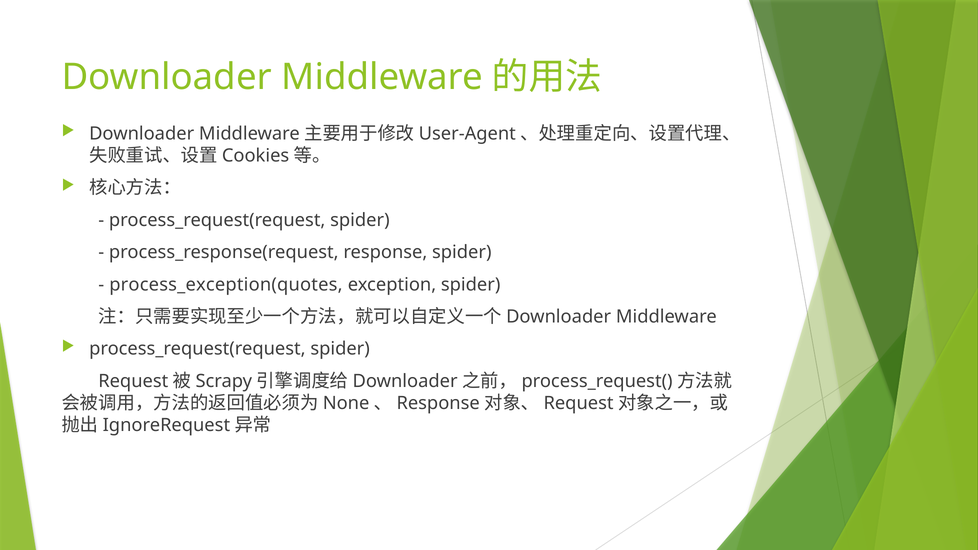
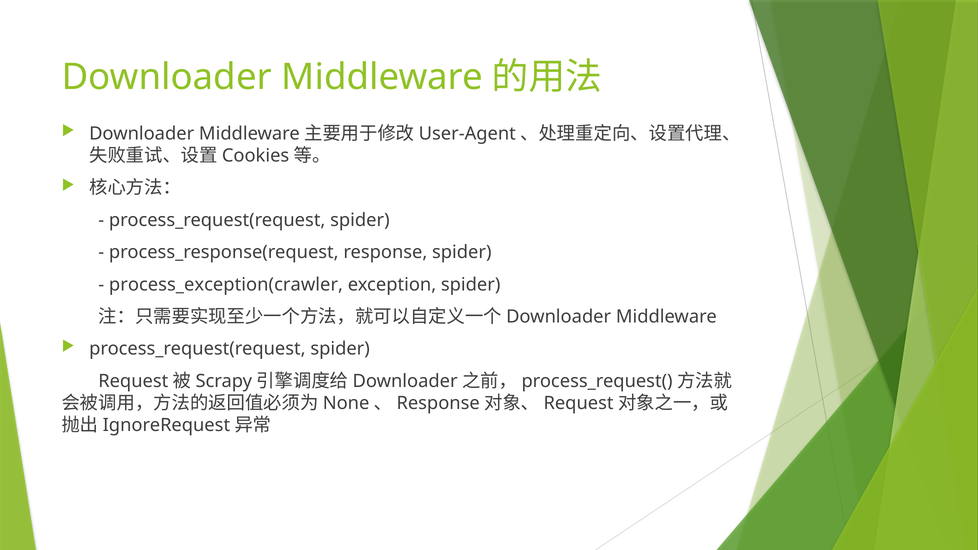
process_exception(quotes: process_exception(quotes -> process_exception(crawler (226, 285)
